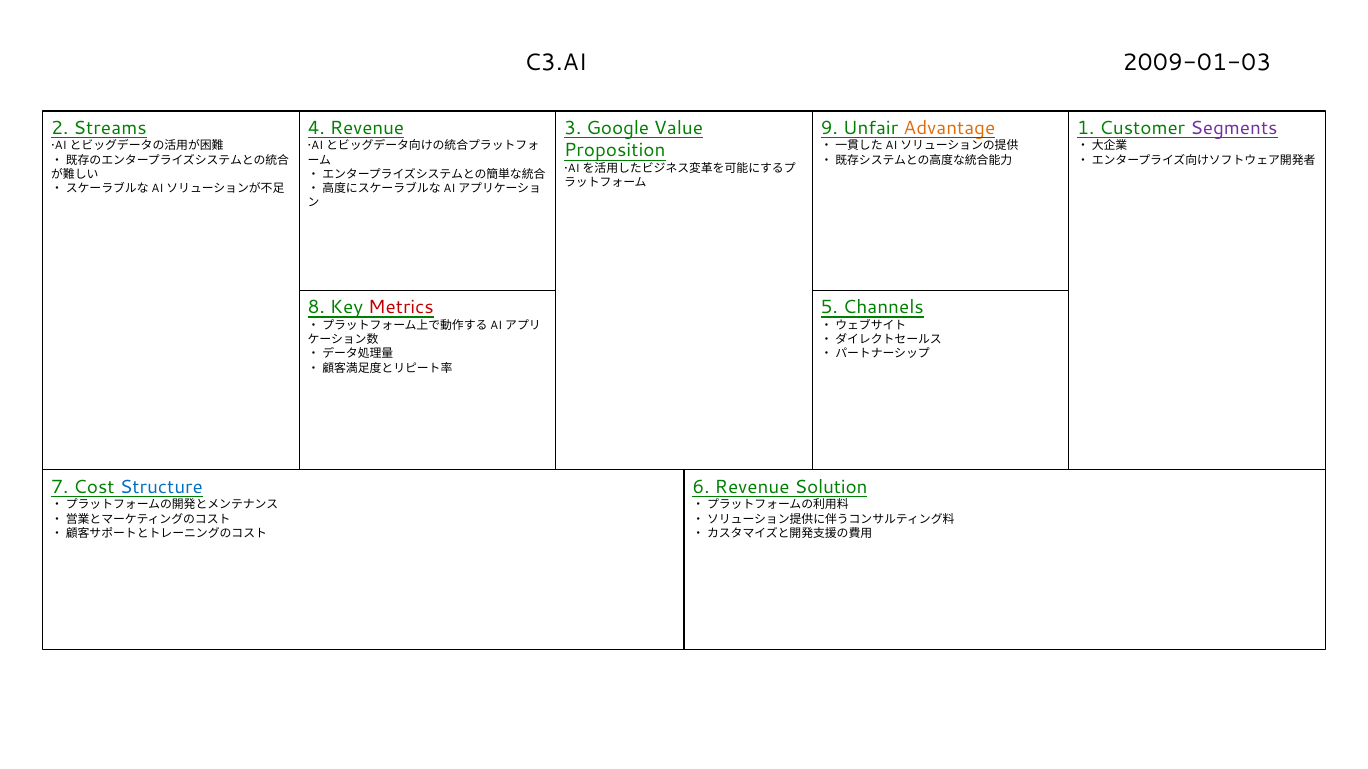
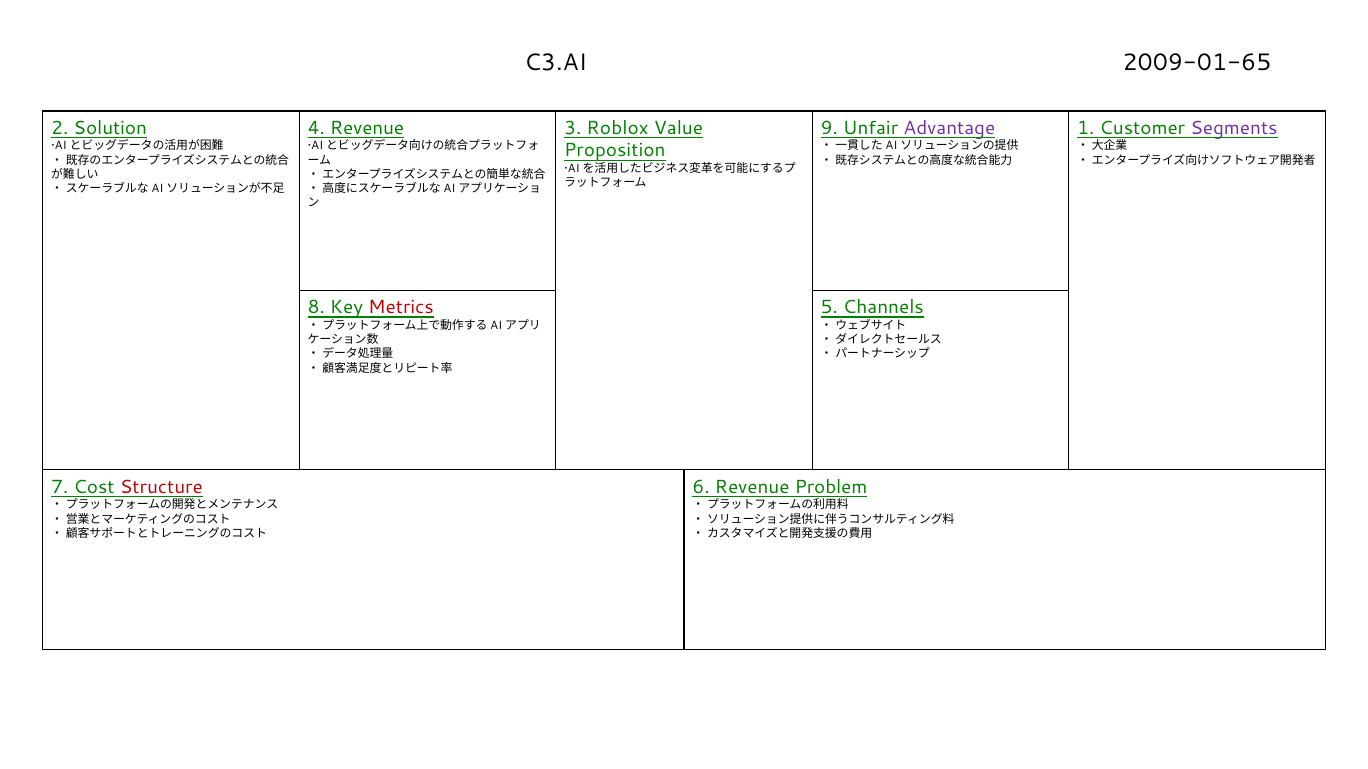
2009-01-03: 2009-01-03 -> 2009-01-65 (1197, 63)
Streams: Streams -> Solution (110, 128)
Google: Google -> Roblox (618, 128)
Advantage colour: orange -> purple (949, 128)
Structure colour: blue -> red (161, 487)
Solution: Solution -> Problem (831, 487)
